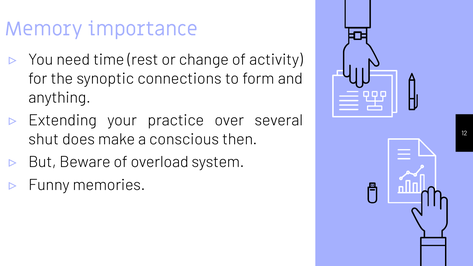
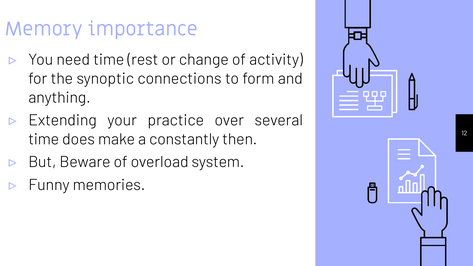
shut: shut -> time (44, 139)
conscious: conscious -> constantly (184, 139)
